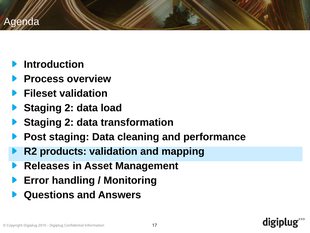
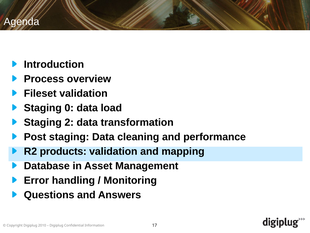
2: 2 -> 0 (69, 108)
Releases: Releases -> Database (47, 166)
